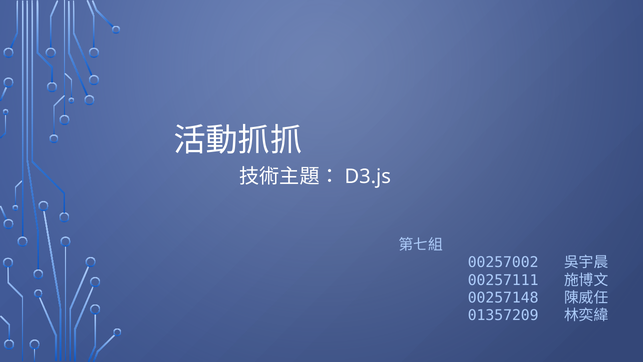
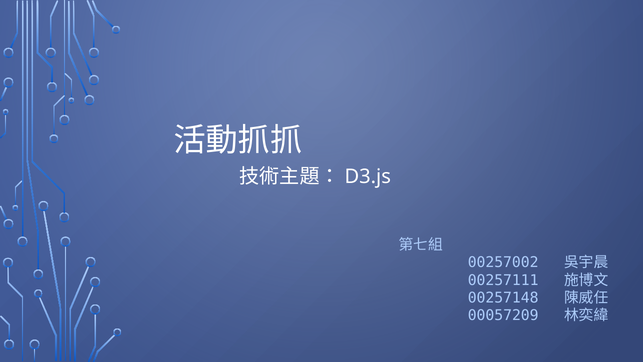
01357209: 01357209 -> 00057209 (503, 315)
